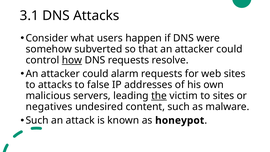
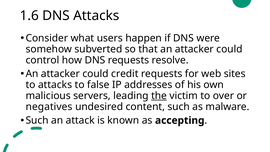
3.1: 3.1 -> 1.6 (29, 16)
how underline: present -> none (72, 60)
alarm: alarm -> credit (125, 74)
to sites: sites -> over (223, 96)
honeypot: honeypot -> accepting (180, 120)
